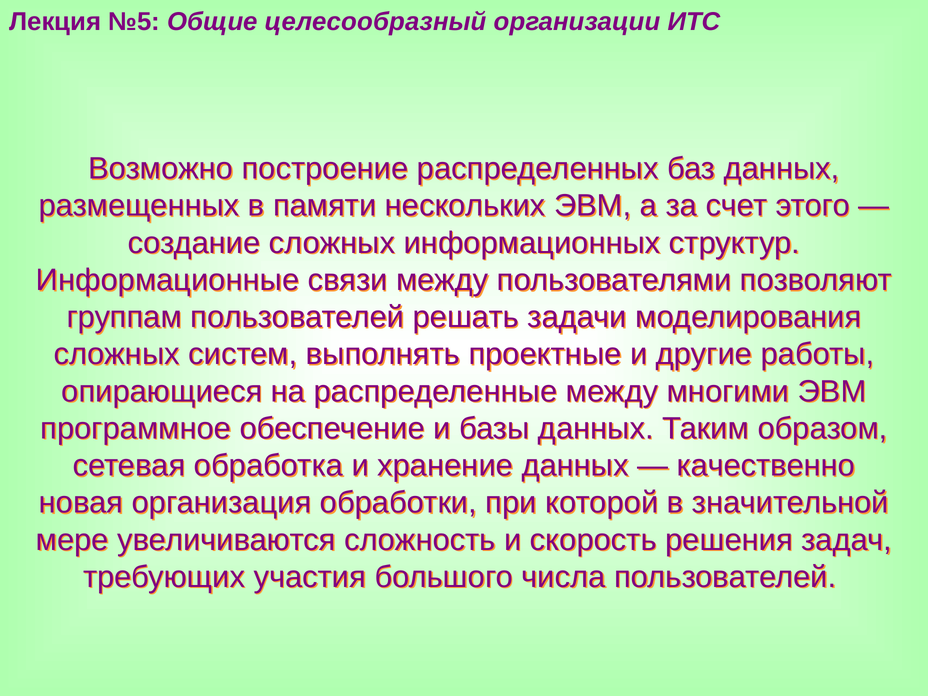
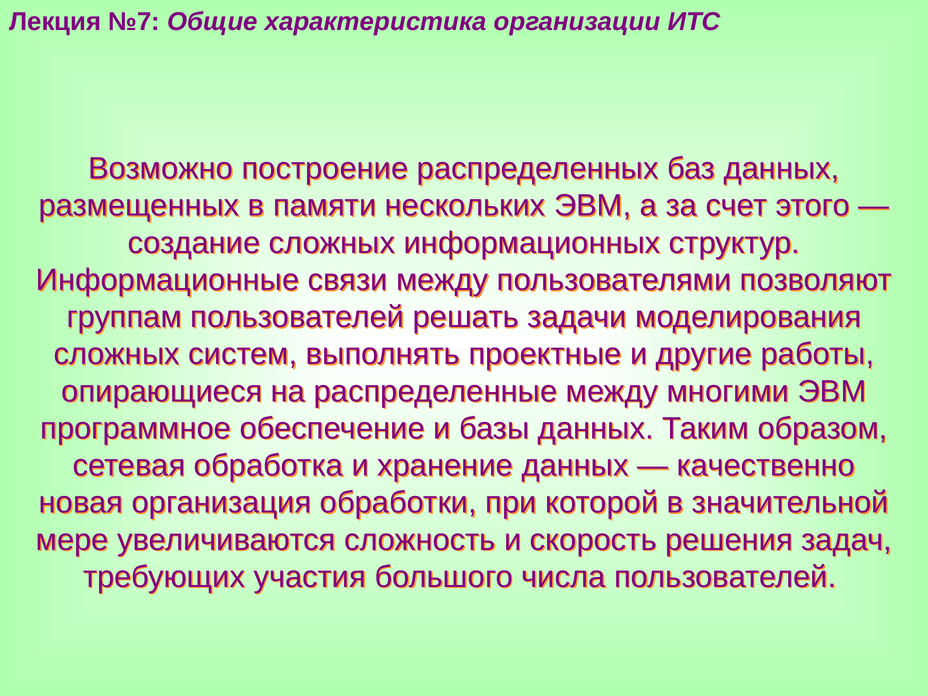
№5: №5 -> №7 (134, 22)
целесообразный: целесообразный -> характеристика (376, 22)
